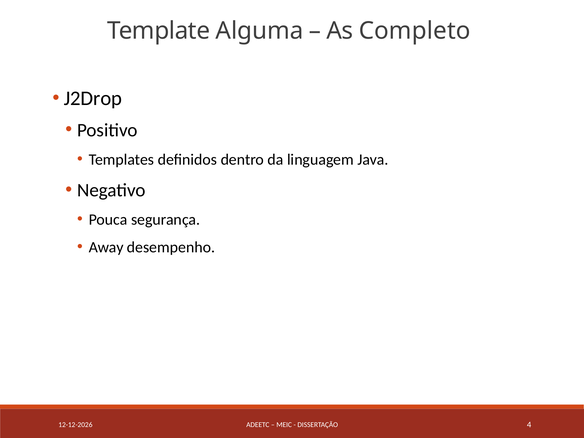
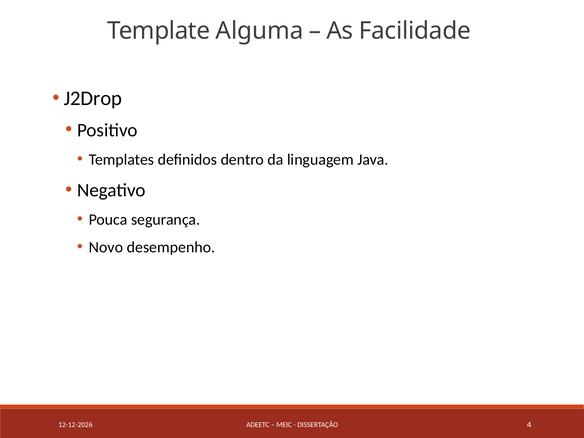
Completo: Completo -> Facilidade (415, 31)
Away: Away -> Novo (106, 247)
